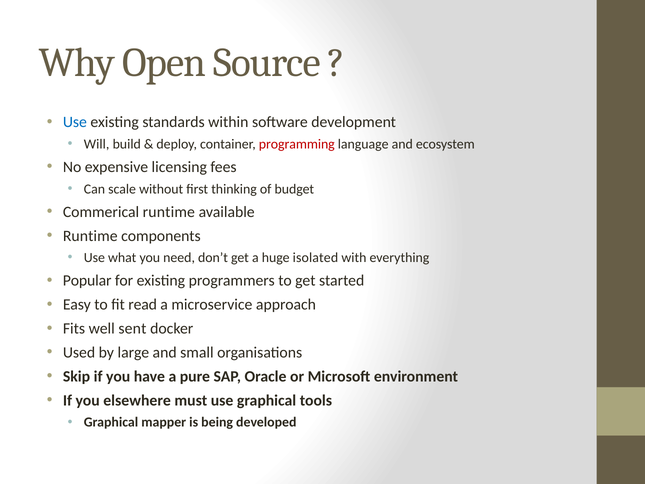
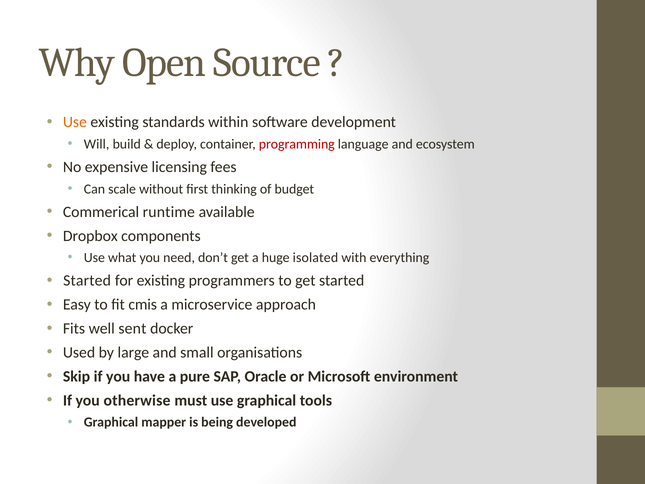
Use colour: blue -> orange (75, 122)
Runtime: Runtime -> Dropbox (90, 236)
Popular: Popular -> Started (87, 281)
read: read -> cmis (143, 305)
elsewhere: elsewhere -> otherwise (137, 400)
